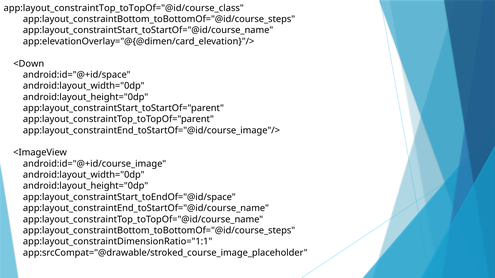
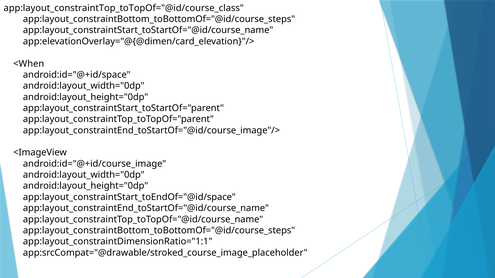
<Down: <Down -> <When (29, 64)
